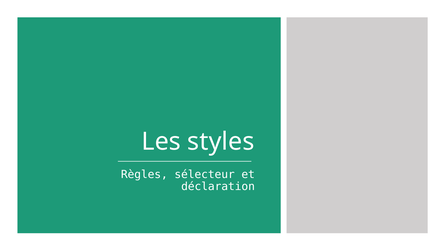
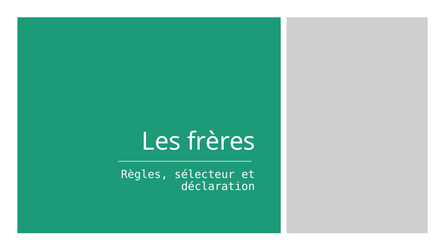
styles: styles -> frères (221, 142)
